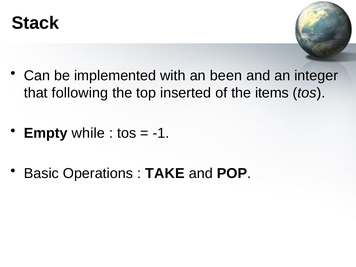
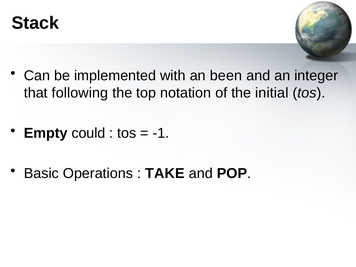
inserted: inserted -> notation (186, 93)
items: items -> initial (272, 93)
while: while -> could (88, 133)
